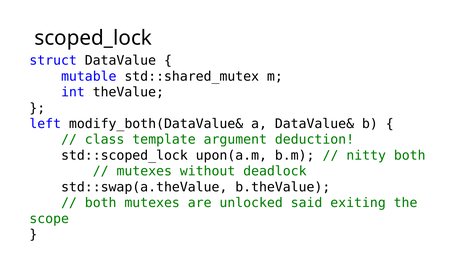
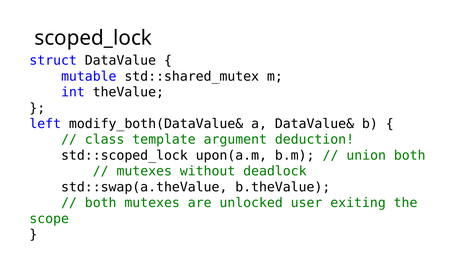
nitty: nitty -> union (366, 156)
said: said -> user (307, 203)
